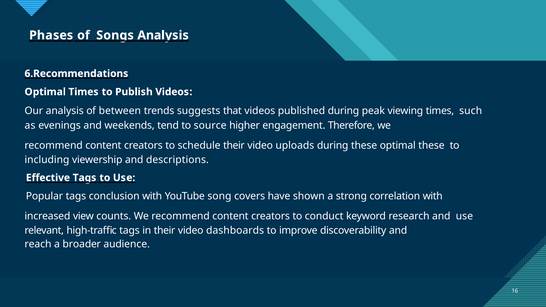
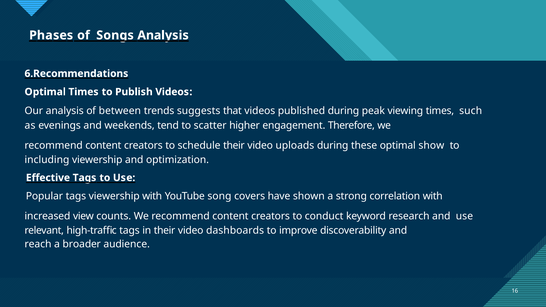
source: source -> scatter (210, 125)
optimal these: these -> show (431, 145)
descriptions: descriptions -> optimization (177, 160)
tags conclusion: conclusion -> viewership (114, 196)
